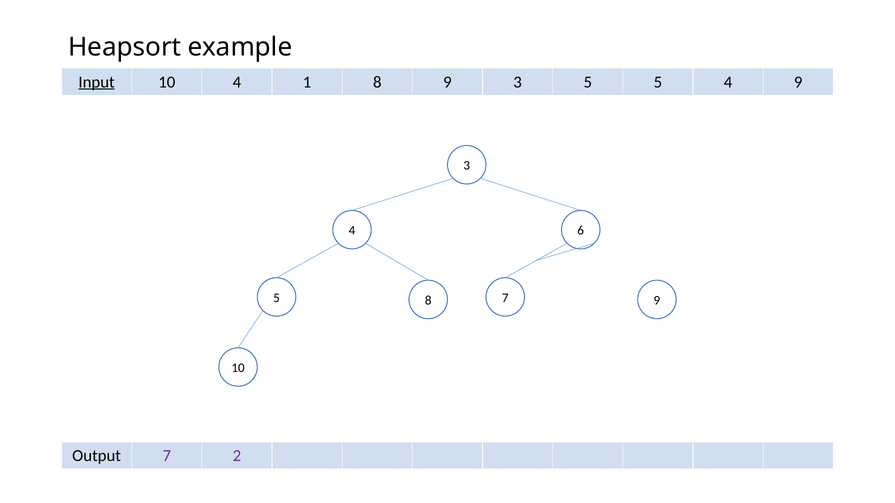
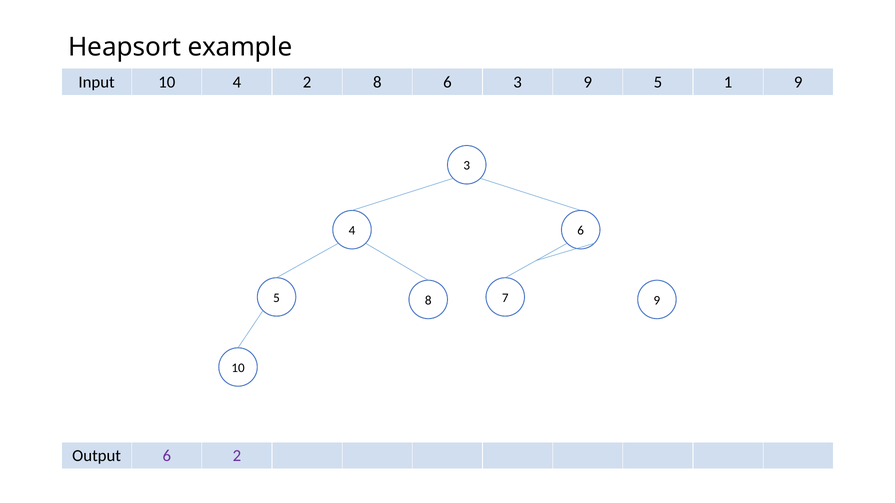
Input underline: present -> none (97, 82)
4 1: 1 -> 2 (307, 82)
8 9: 9 -> 6 (447, 82)
5: 5 -> 9 (588, 82)
4: 4 -> 1 (728, 82)
Output 7: 7 -> 6 (167, 456)
